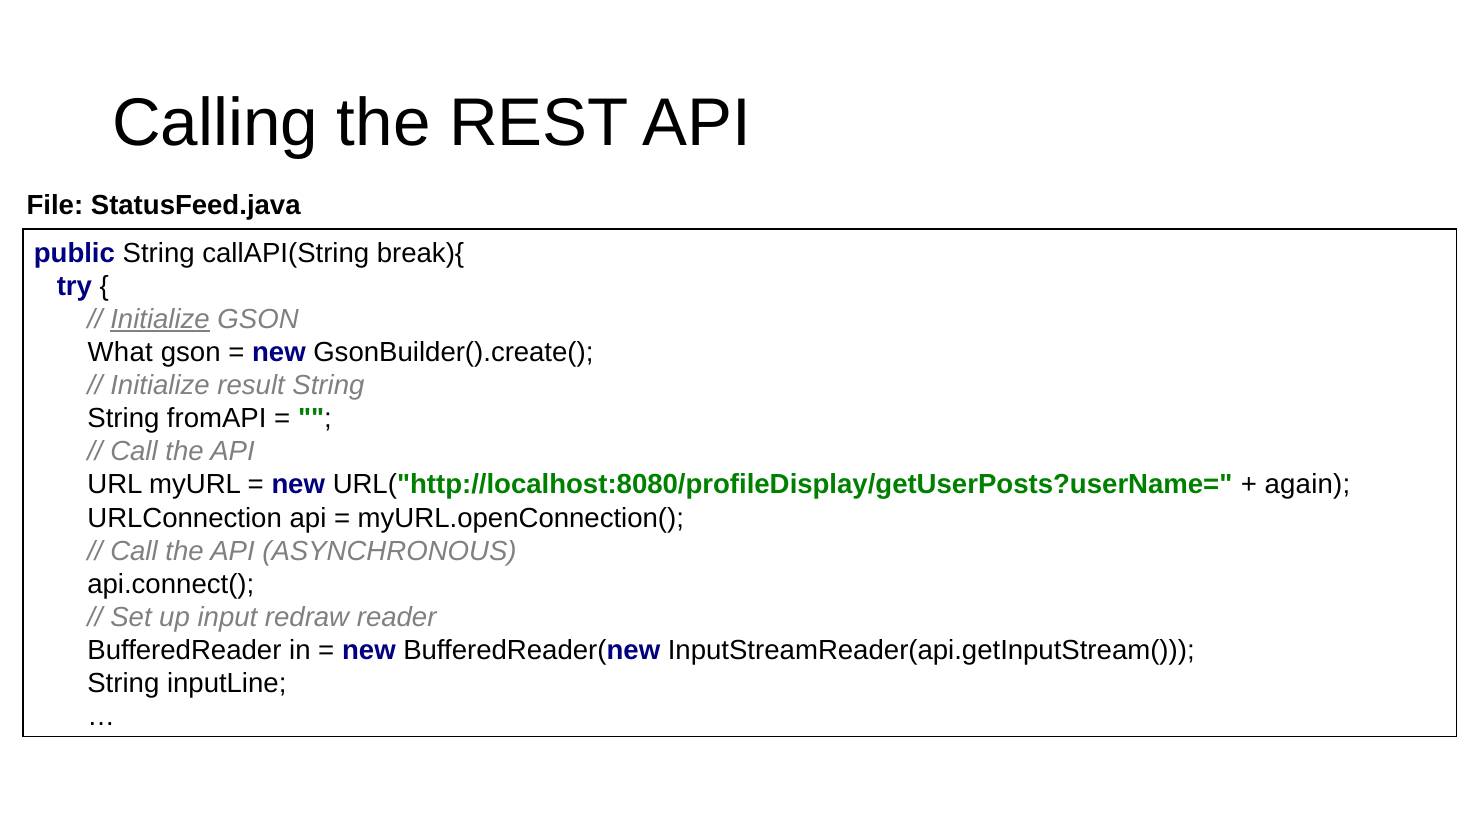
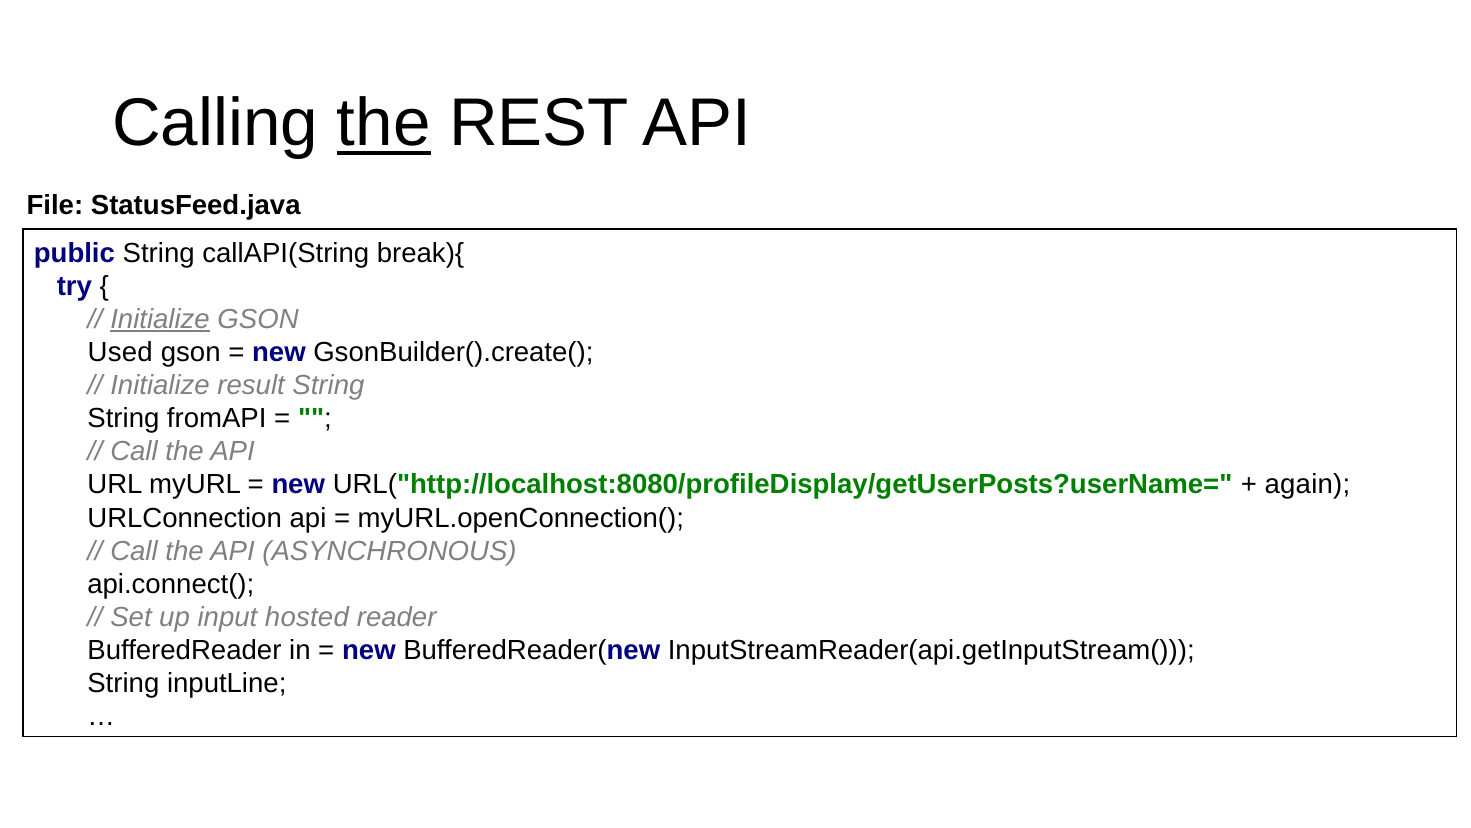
the underline: none -> present (384, 124)
What: What -> Used (120, 352)
redraw: redraw -> hosted (307, 617)
